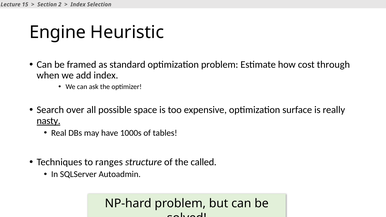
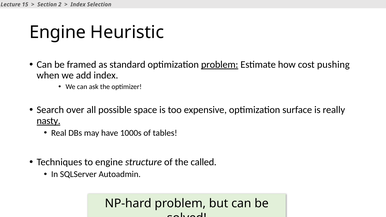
problem underline: none -> present (220, 65)
through: through -> pushing (333, 65)
to ranges: ranges -> engine (109, 162)
